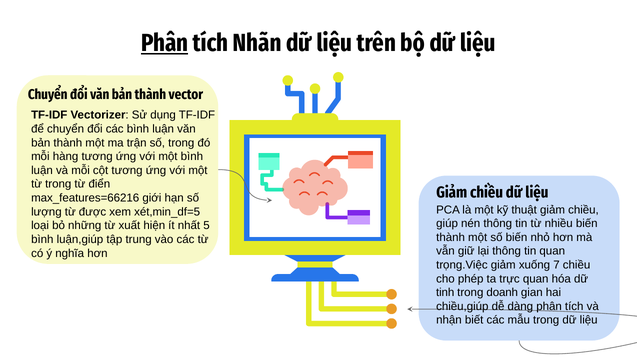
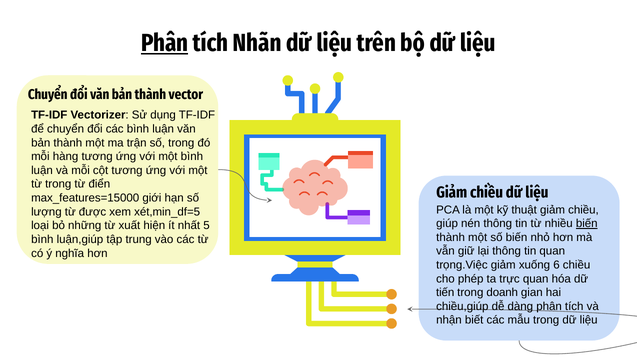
max_features=66216: max_features=66216 -> max_features=15000 (85, 198)
biến underline: none -> present (587, 224)
7: 7 -> 6 (556, 265)
tinh: tinh -> tiến (445, 293)
